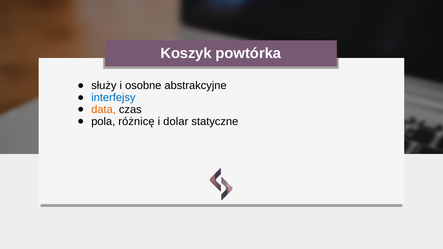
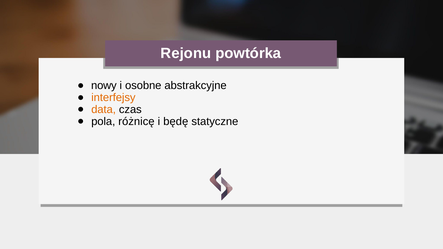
Koszyk: Koszyk -> Rejonu (186, 53)
służy: służy -> nowy (104, 86)
interfejsy colour: blue -> orange (113, 98)
dolar: dolar -> będę (176, 121)
